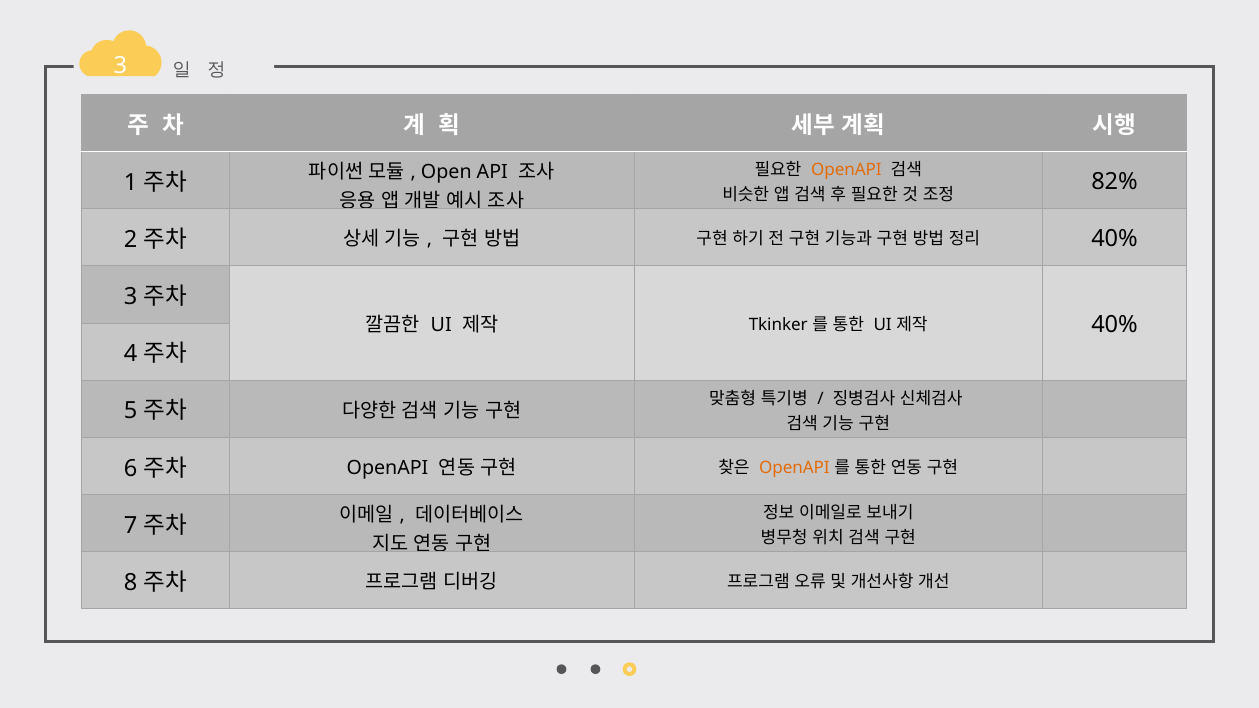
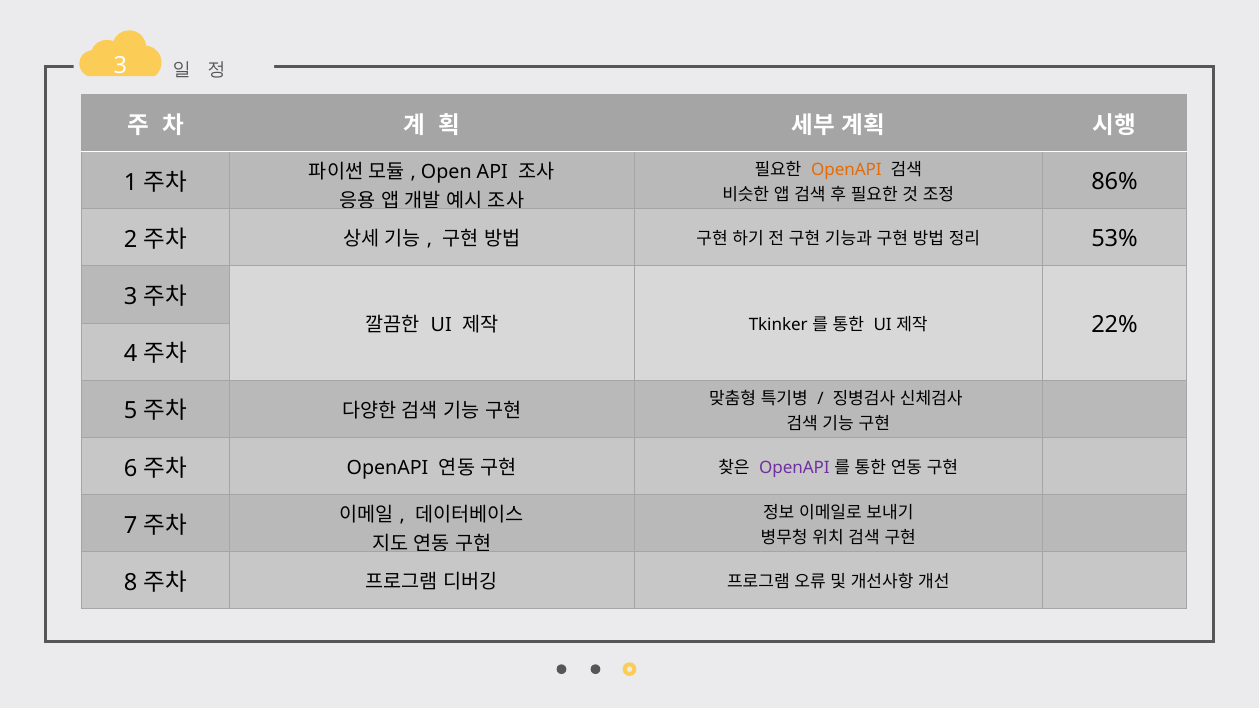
82%: 82% -> 86% (1115, 181)
40%: 40% -> 53% (1115, 239)
40%: 40% -> 22% (1115, 324)
OpenAPI colour: orange -> purple (794, 468)
